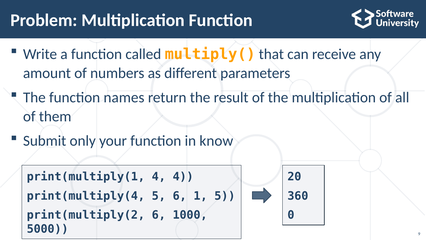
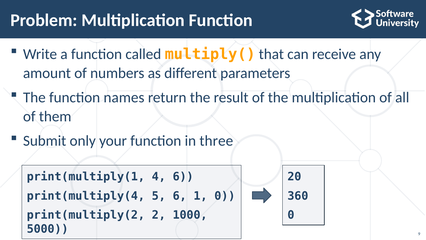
know: know -> three (216, 141)
4 4: 4 -> 6 (183, 176)
1 5: 5 -> 0 (225, 196)
print(multiply(2 6: 6 -> 2 (159, 215)
